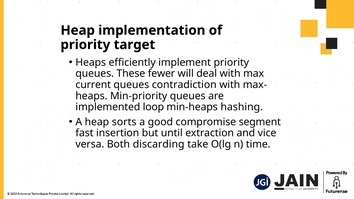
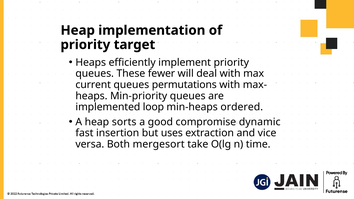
contradiction: contradiction -> permutations (184, 85)
hashing: hashing -> ordered (242, 107)
segment: segment -> dynamic (260, 122)
until: until -> uses (172, 133)
discarding: discarding -> mergesort (159, 144)
